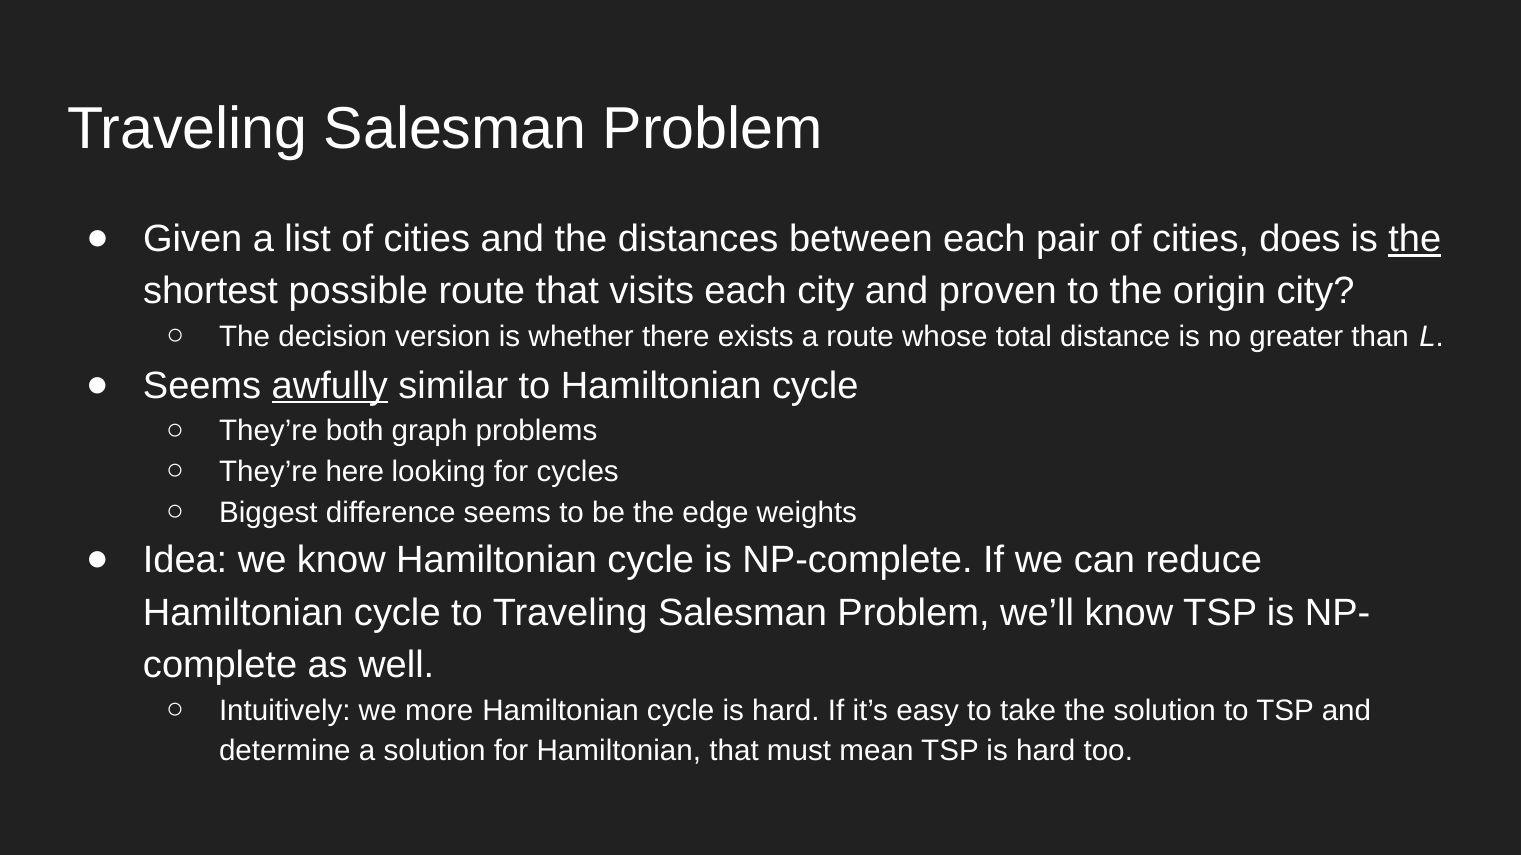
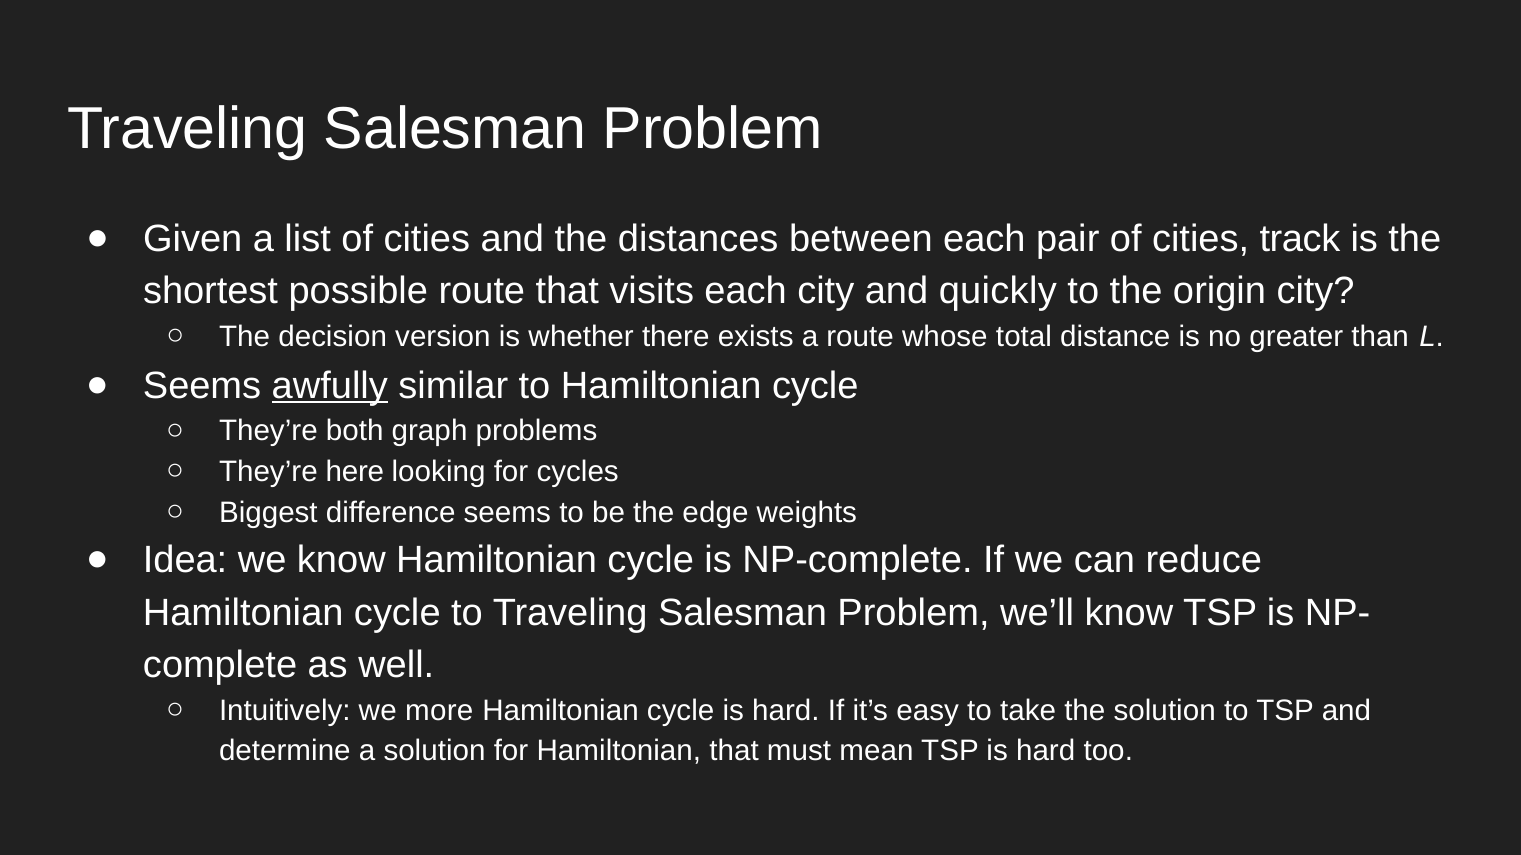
does: does -> track (1300, 239)
the underline: present -> none (1415, 239)
proven: proven -> quickly (998, 292)
